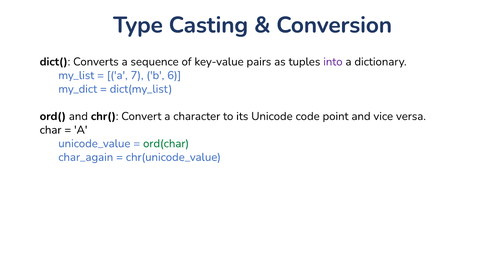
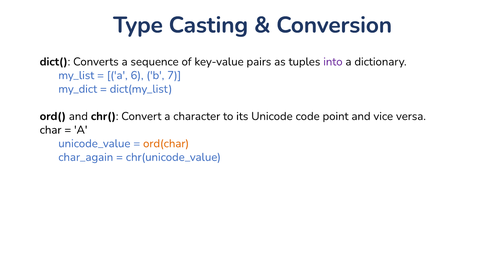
7: 7 -> 6 (137, 75)
6: 6 -> 7 (174, 75)
ord(char colour: green -> orange (166, 144)
